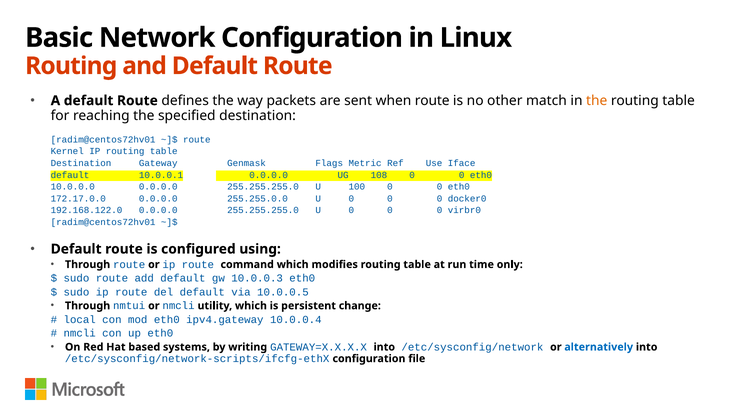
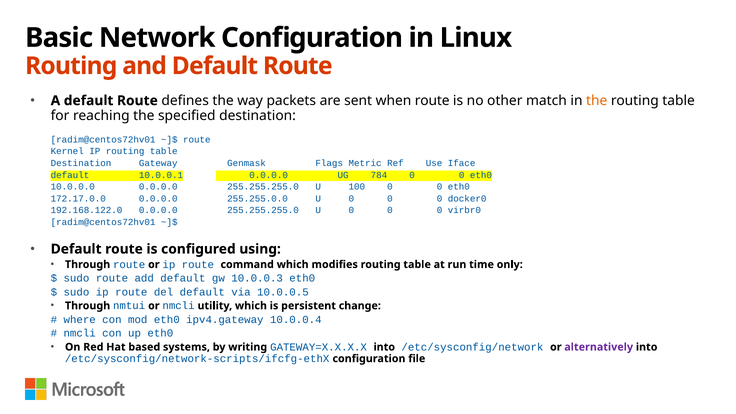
108: 108 -> 784 (379, 175)
local: local -> where (80, 319)
alternatively colour: blue -> purple (599, 347)
